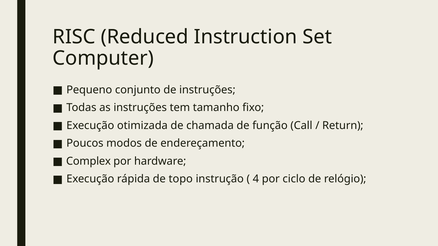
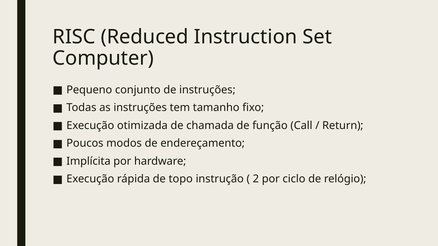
Complex: Complex -> Implícita (88, 161)
4: 4 -> 2 (256, 179)
